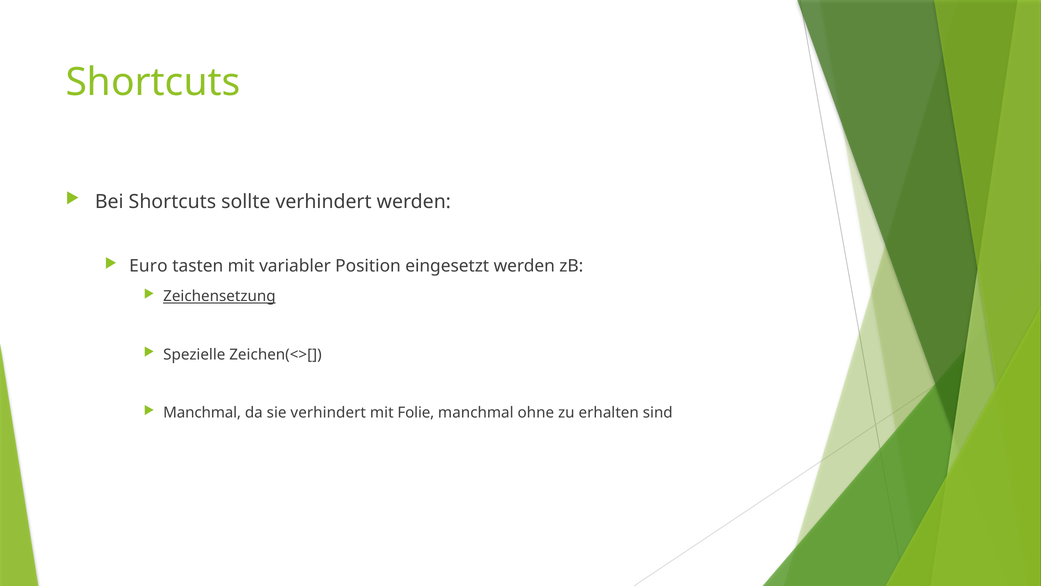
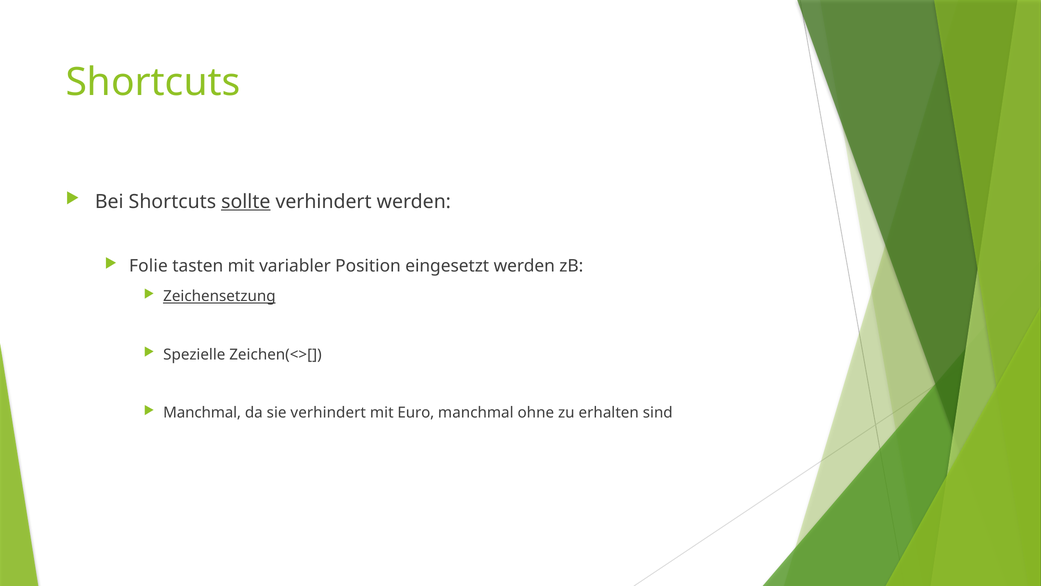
sollte underline: none -> present (246, 201)
Euro: Euro -> Folie (148, 266)
Folie: Folie -> Euro (416, 412)
